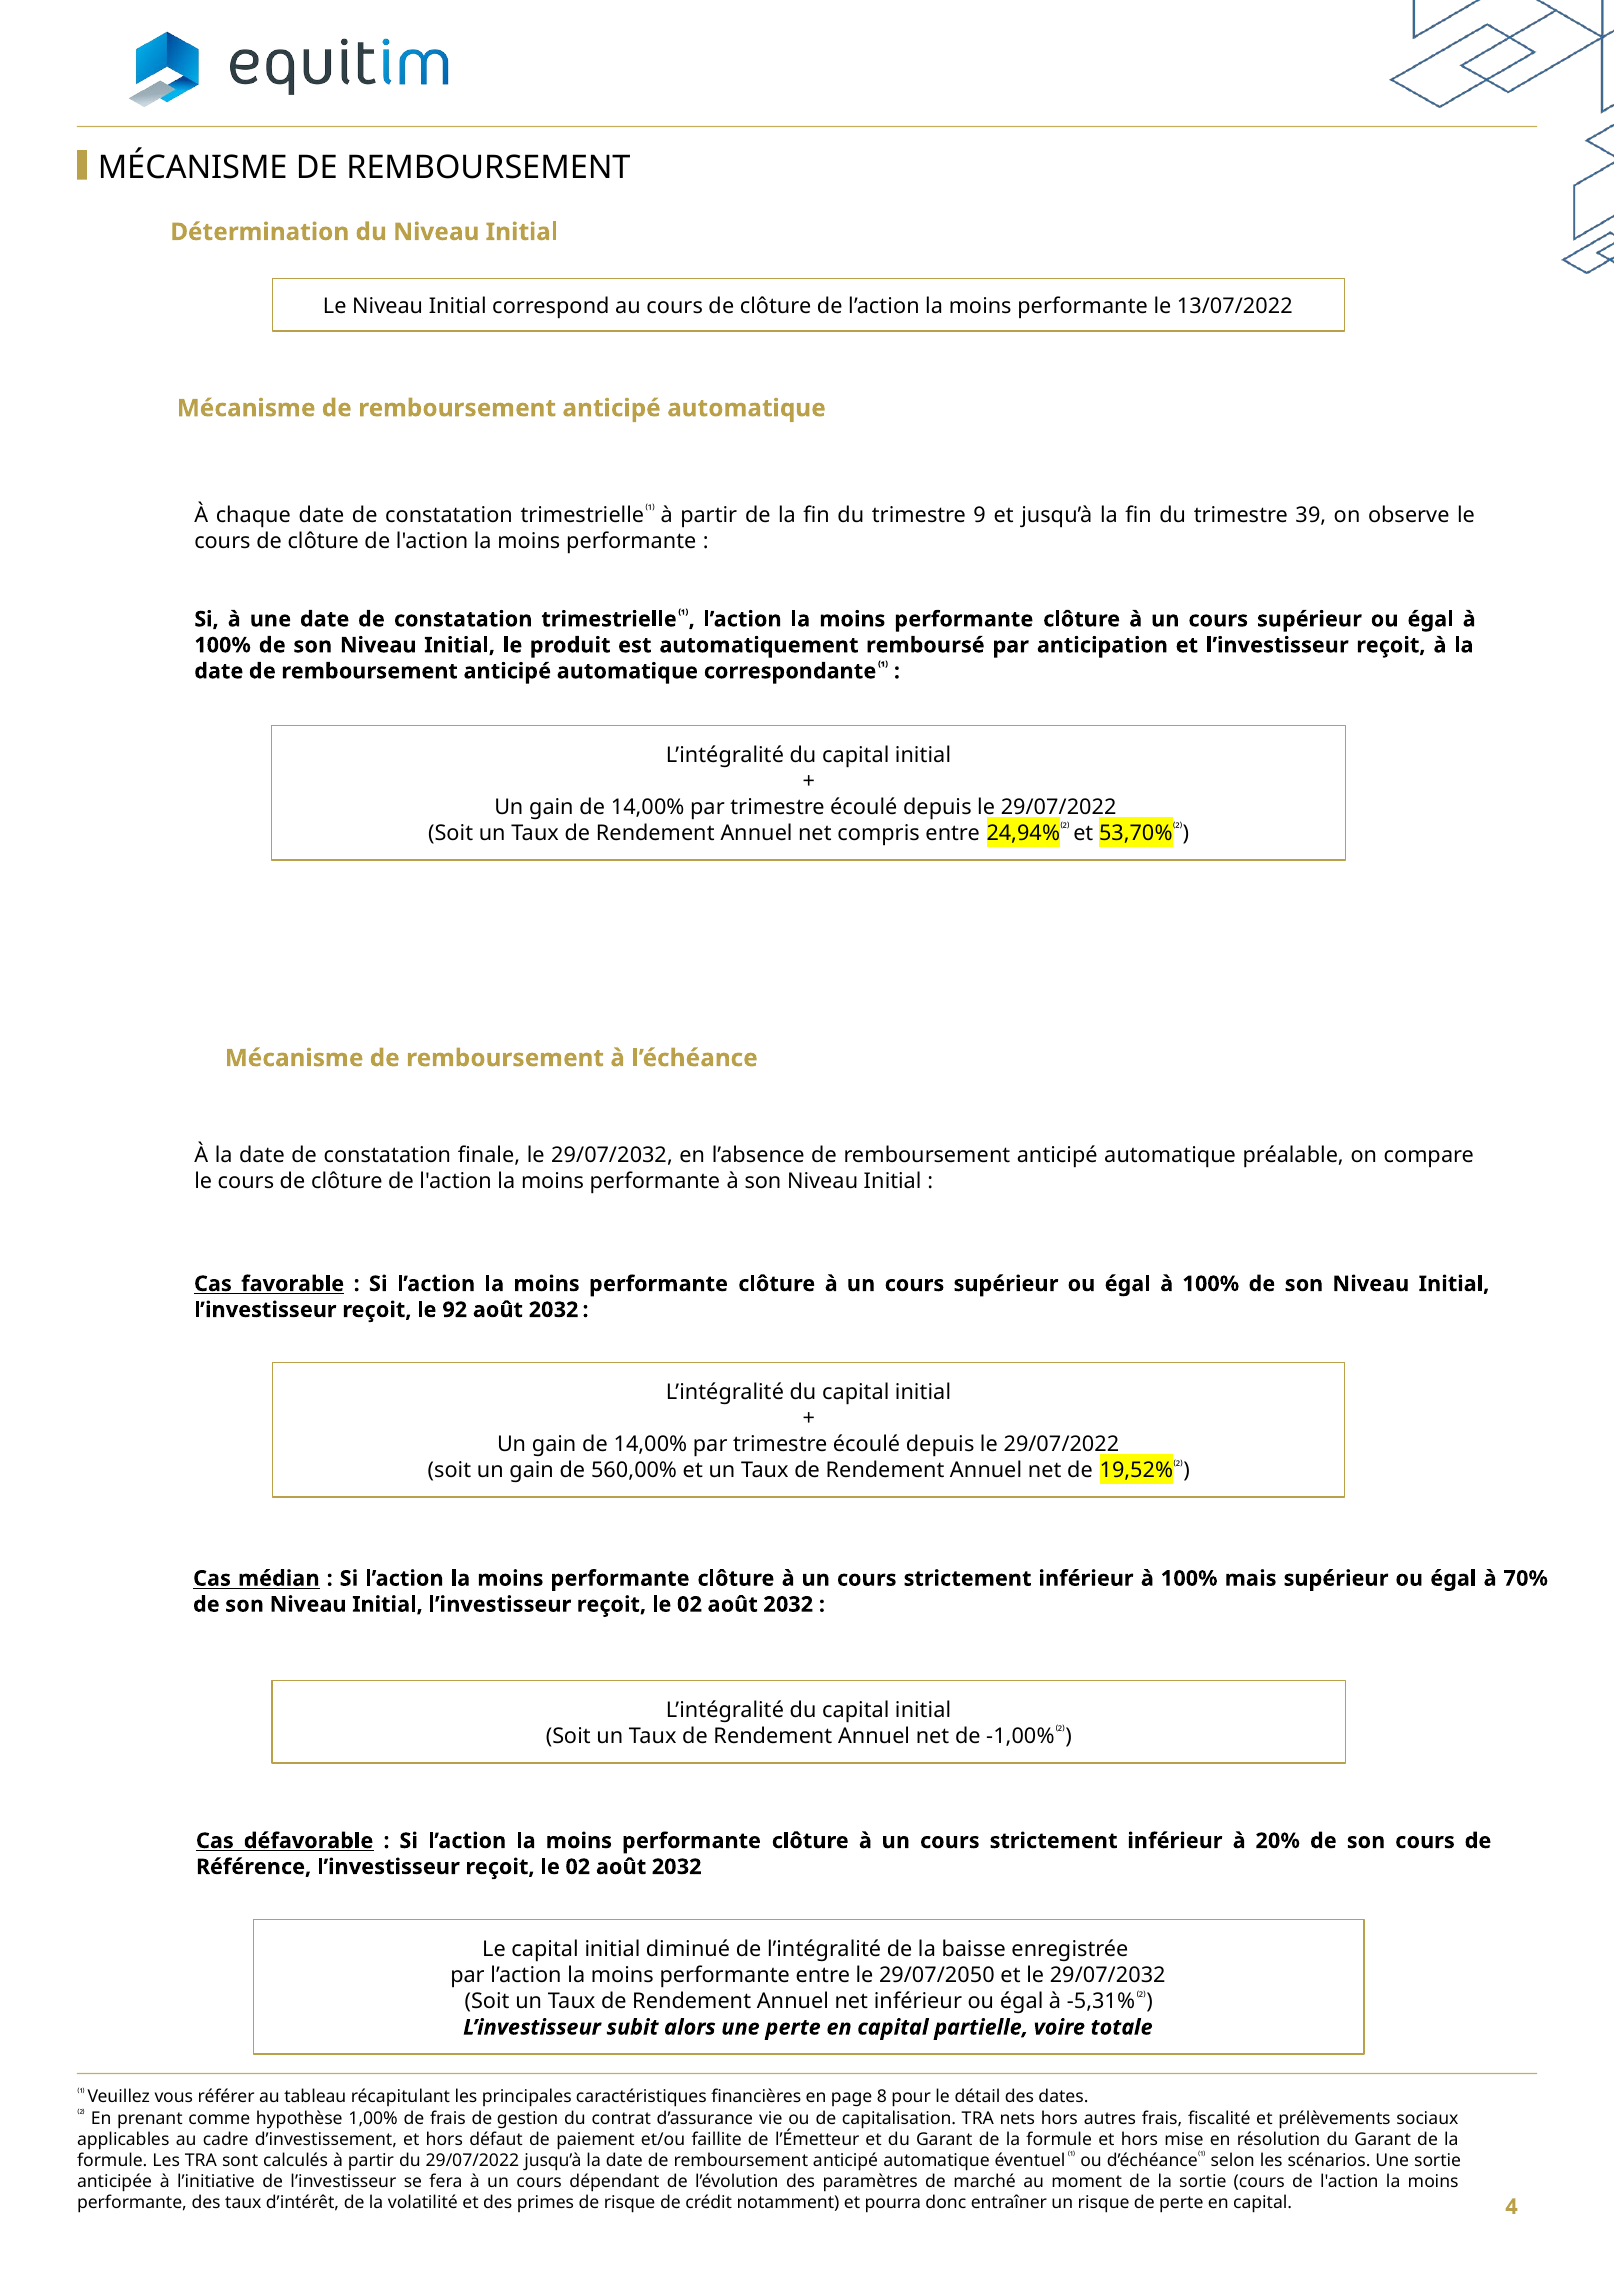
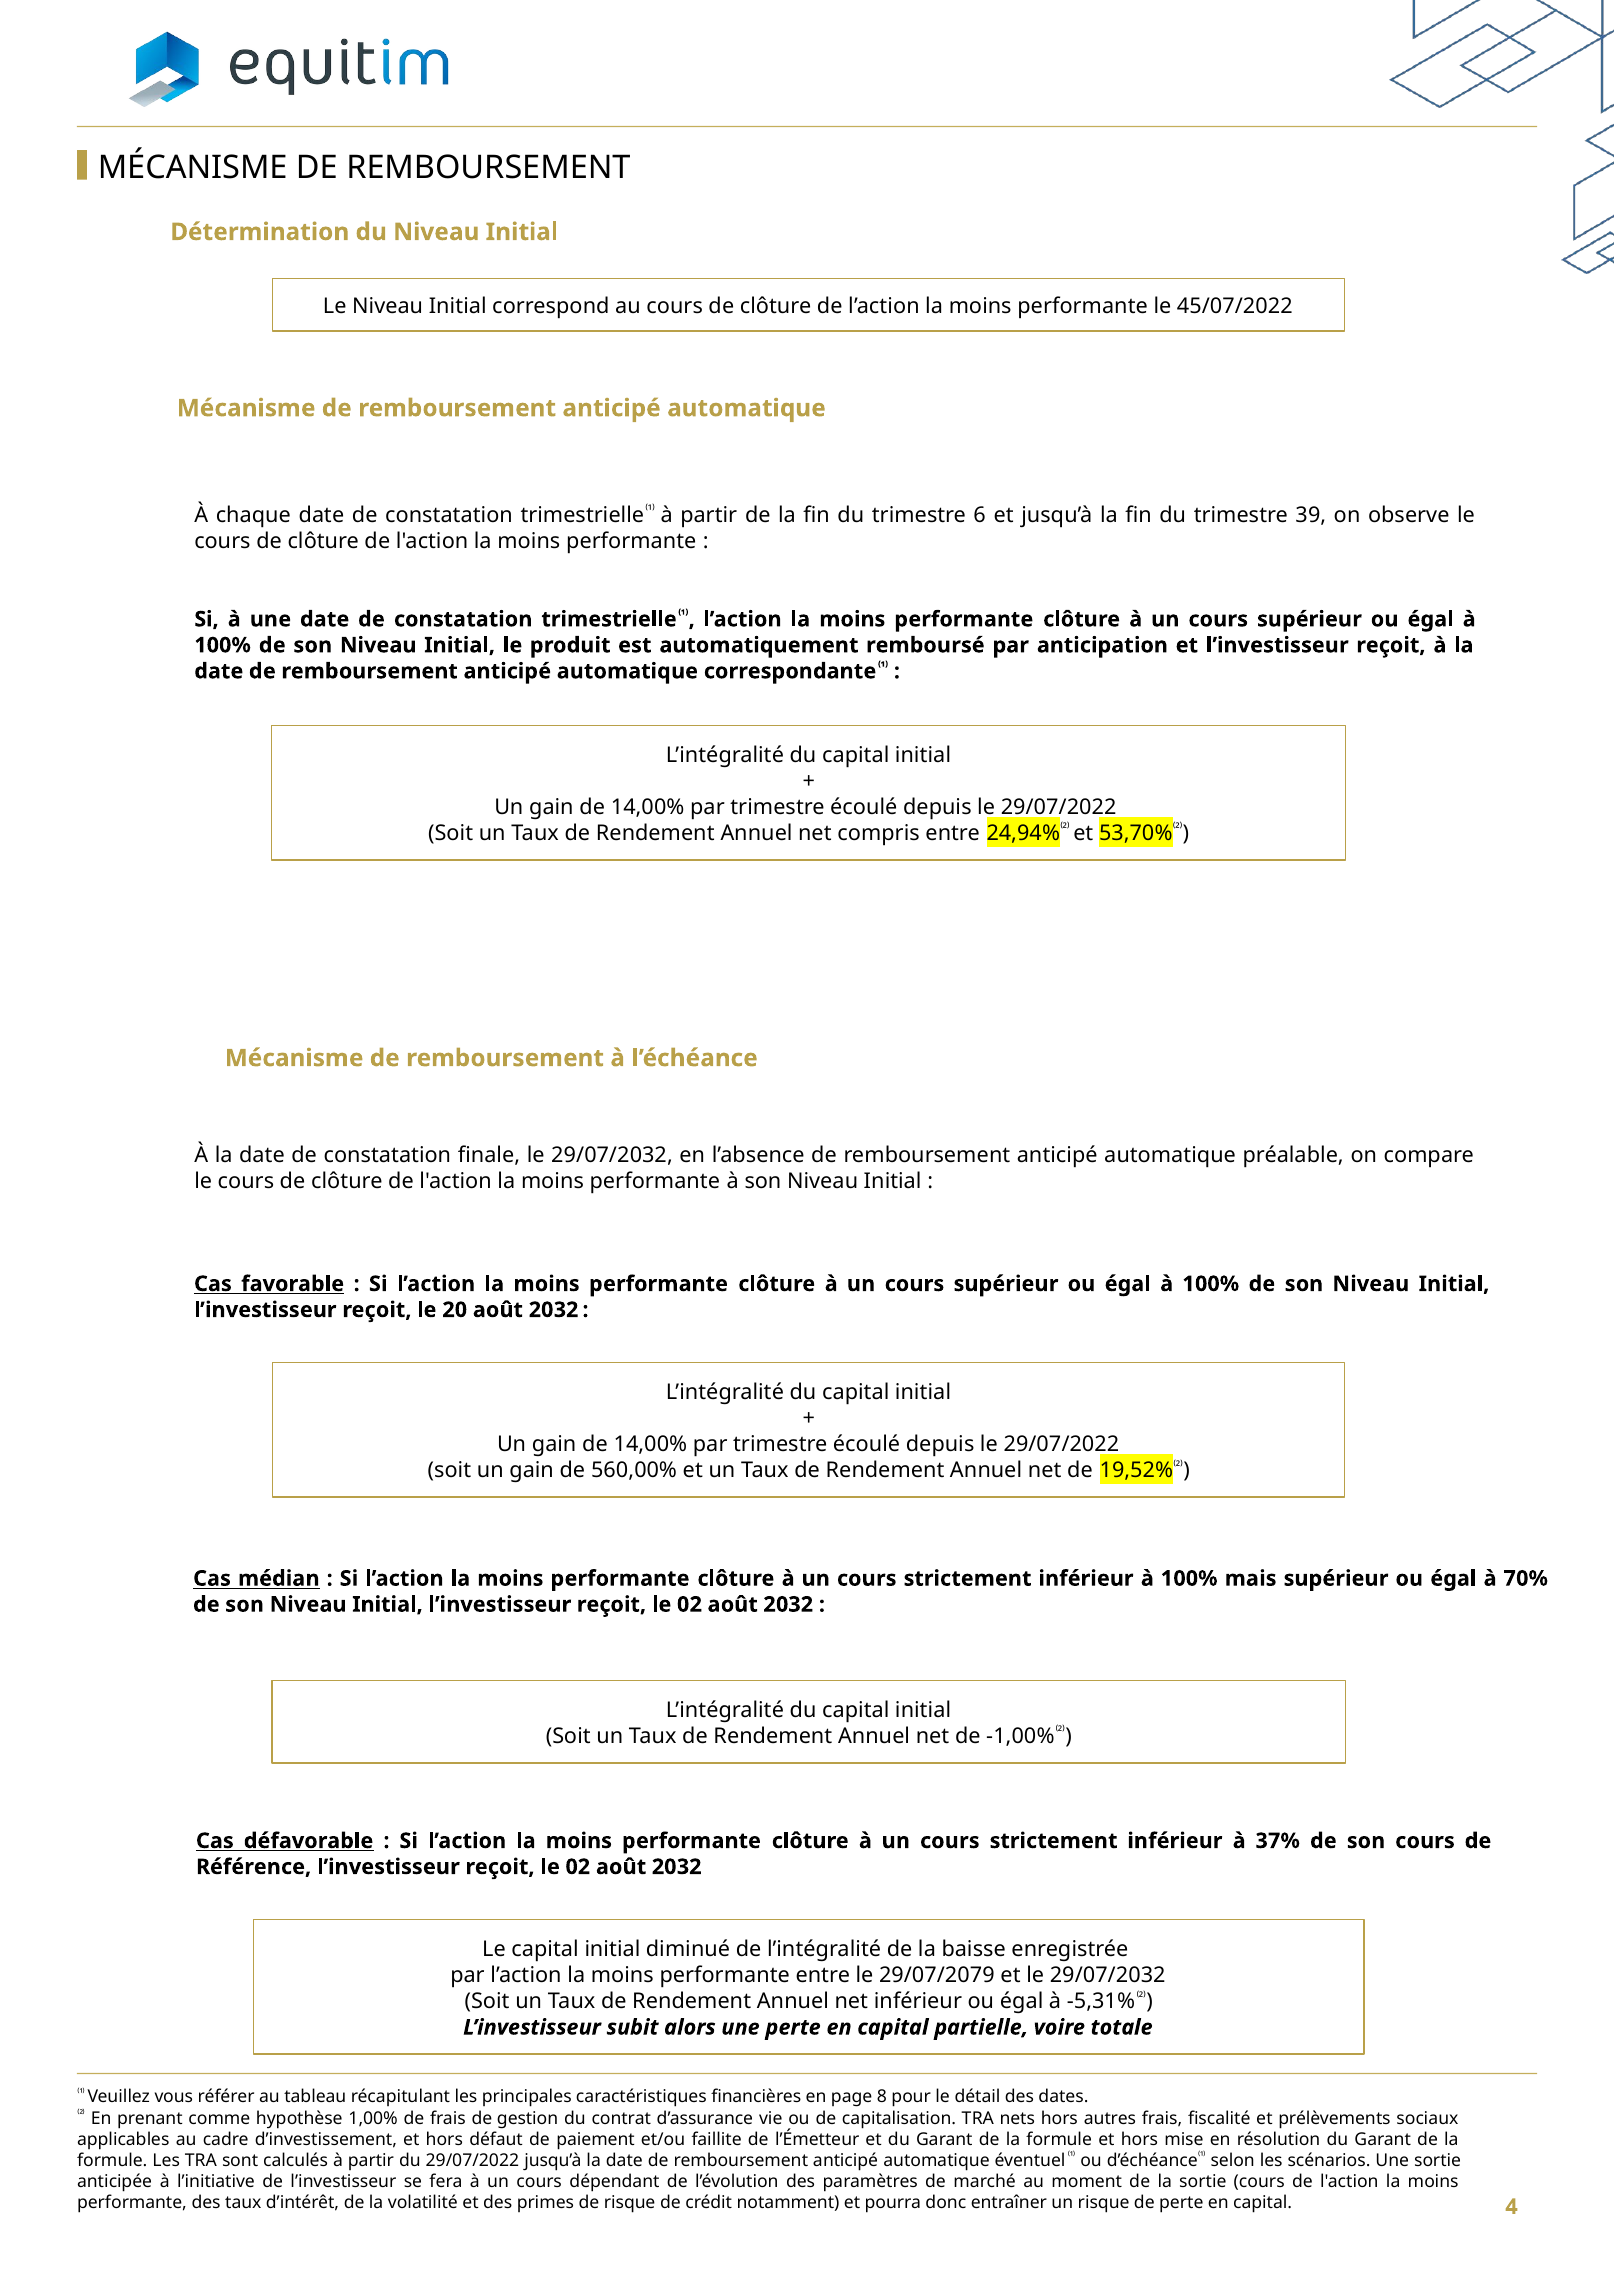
13/07/2022: 13/07/2022 -> 45/07/2022 (1235, 306)
9: 9 -> 6 (980, 515)
92: 92 -> 20 (455, 1310)
20%: 20% -> 37% (1278, 1841)
29/07/2050: 29/07/2050 -> 29/07/2079 (937, 1975)
